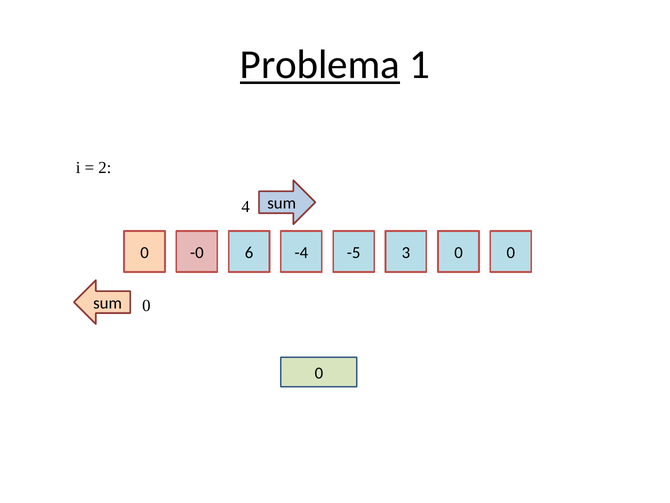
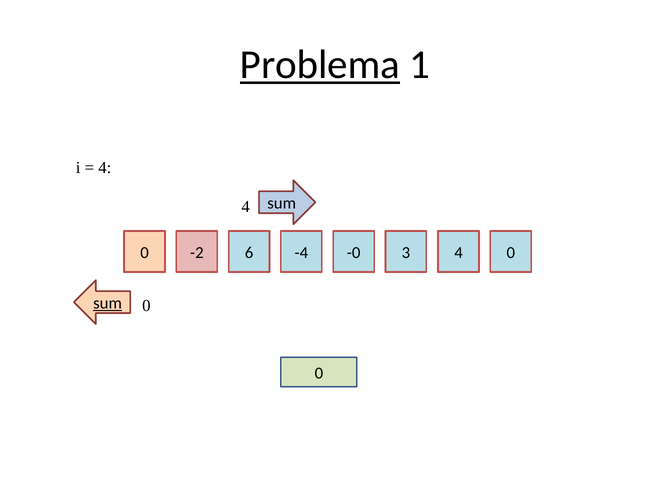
2: 2 -> 4 (105, 168)
-0: -0 -> -2 (197, 252)
-5: -5 -> -0 (354, 252)
3 0: 0 -> 4 (459, 252)
sum underline: none -> present (108, 303)
